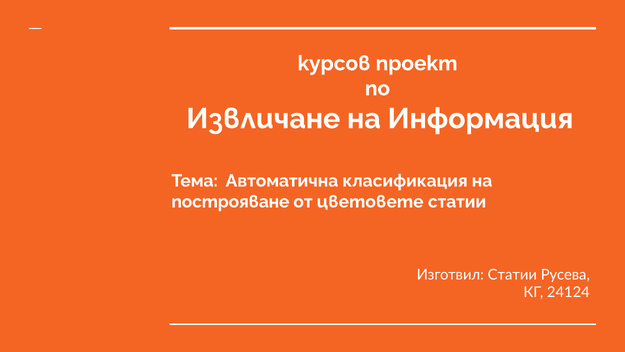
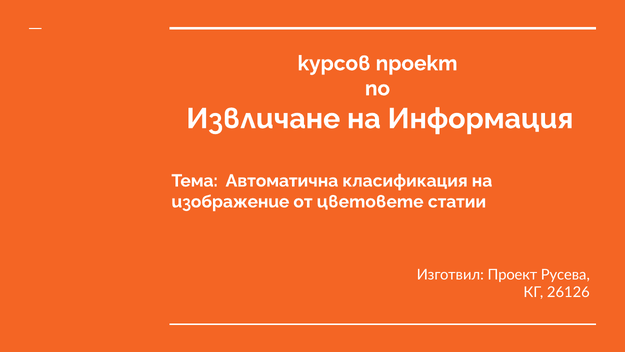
построяване: построяване -> изображение (230, 201)
Изготвил Статии: Статии -> Проект (512, 274)
24124: 24124 -> 26126 (568, 292)
